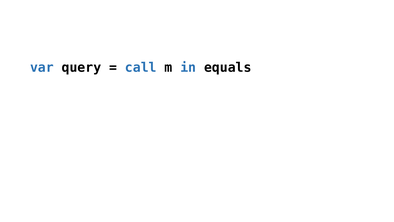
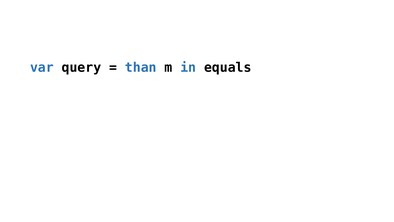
call: call -> than (141, 67)
